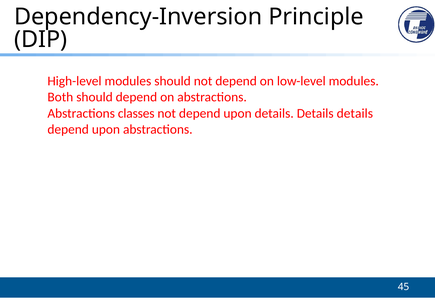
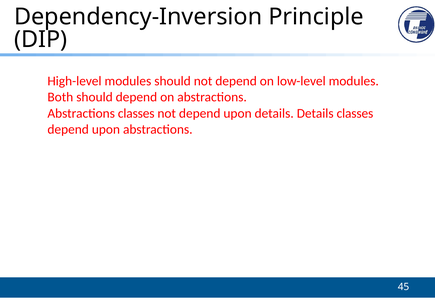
details Details details: details -> classes (355, 113)
